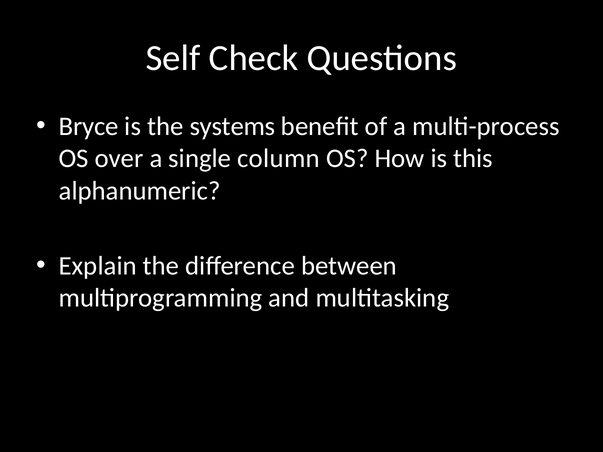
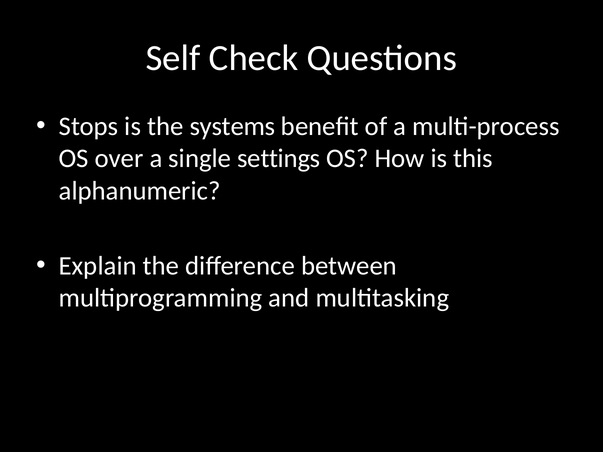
Bryce: Bryce -> Stops (89, 126)
column: column -> settings (279, 159)
